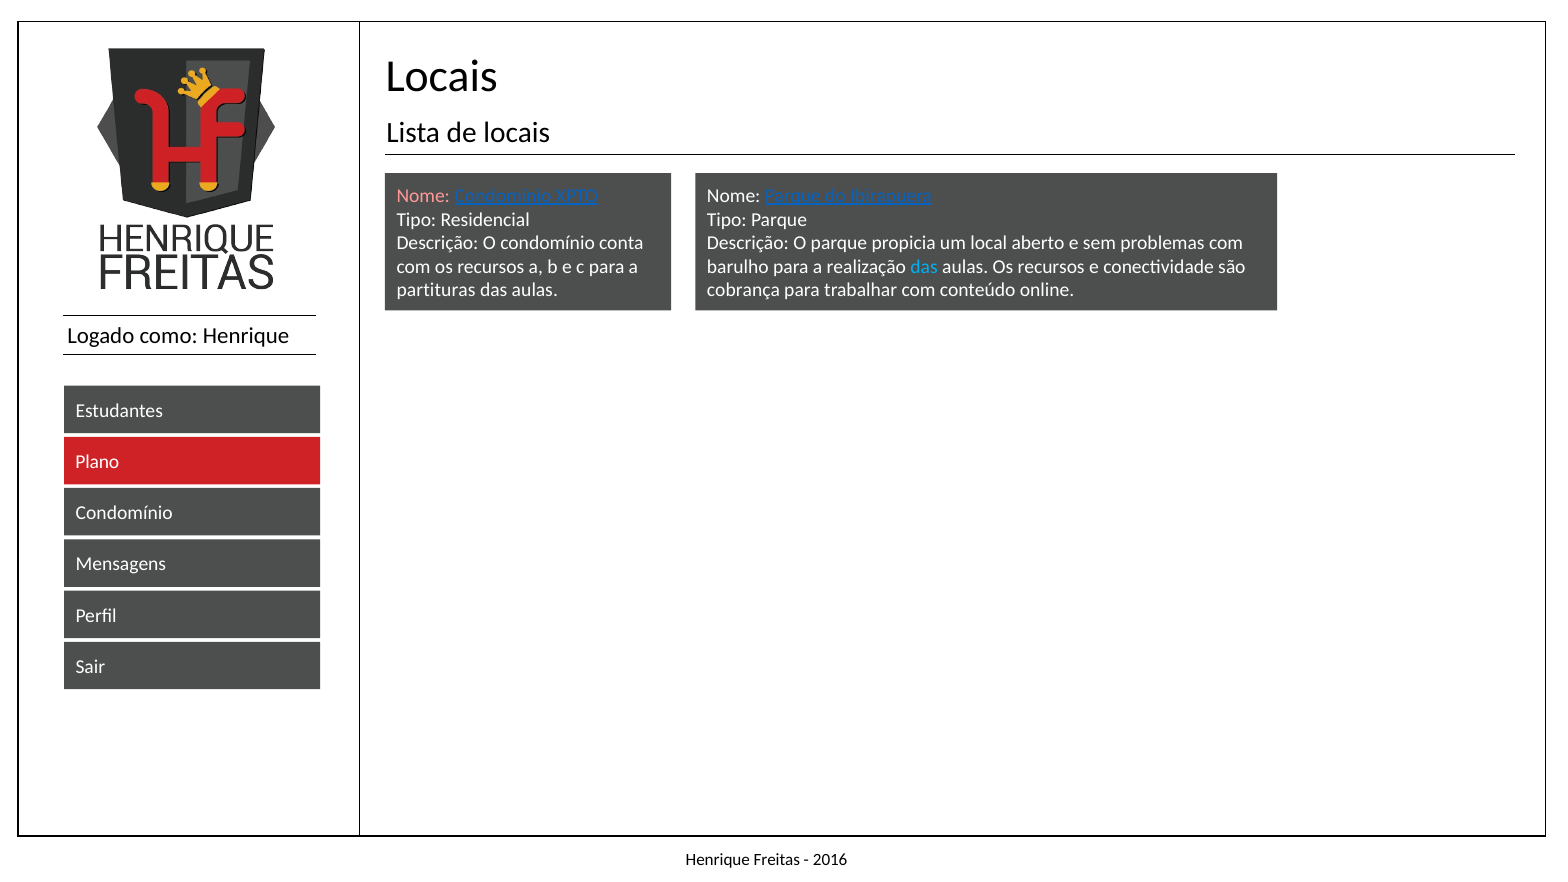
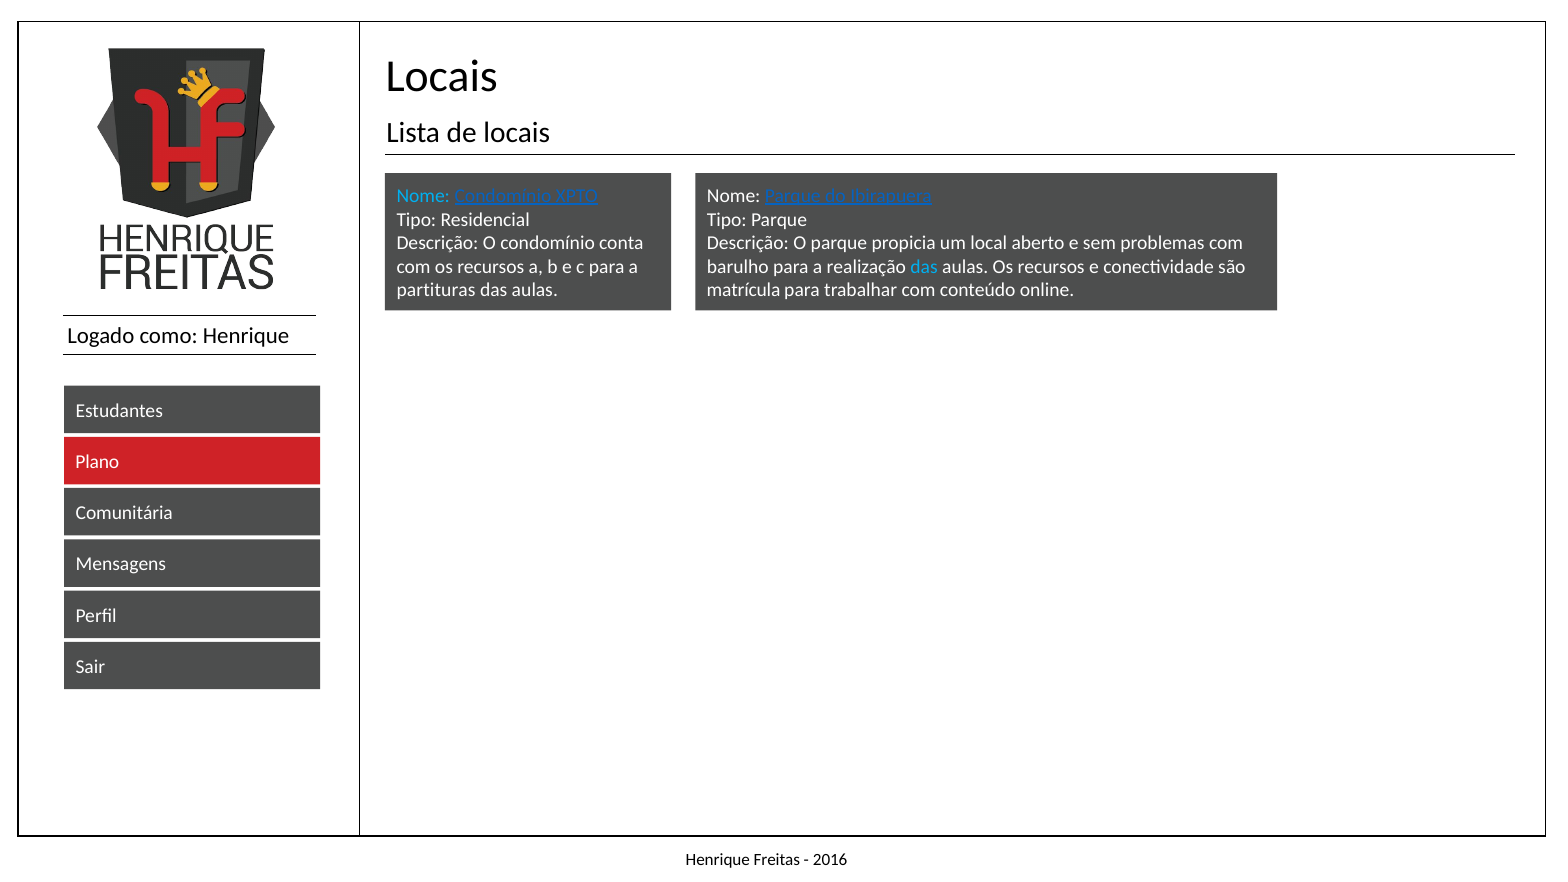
Nome colour: pink -> light blue (423, 196)
cobrança: cobrança -> matrícula (744, 290)
Condomínio: Condomínio -> Comunitária (124, 513)
